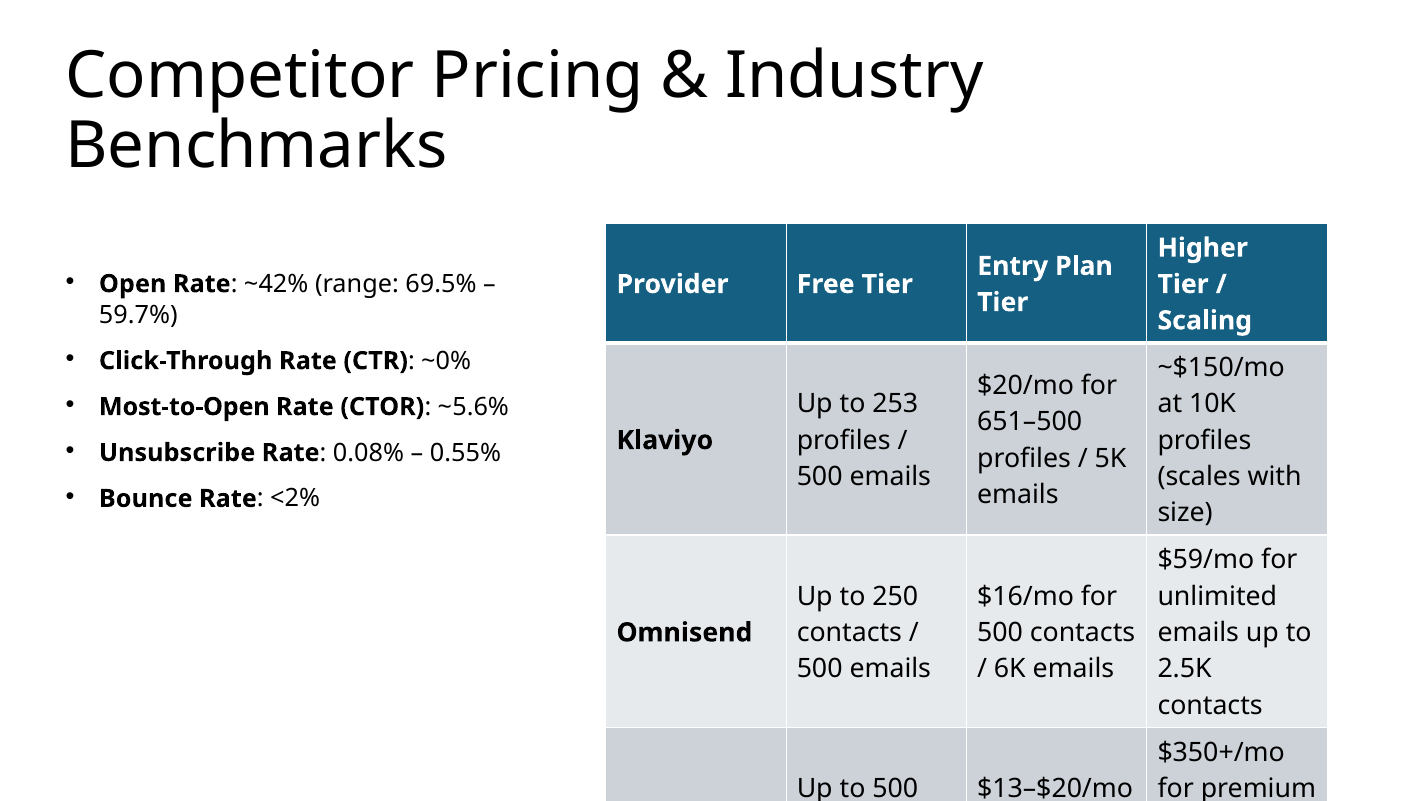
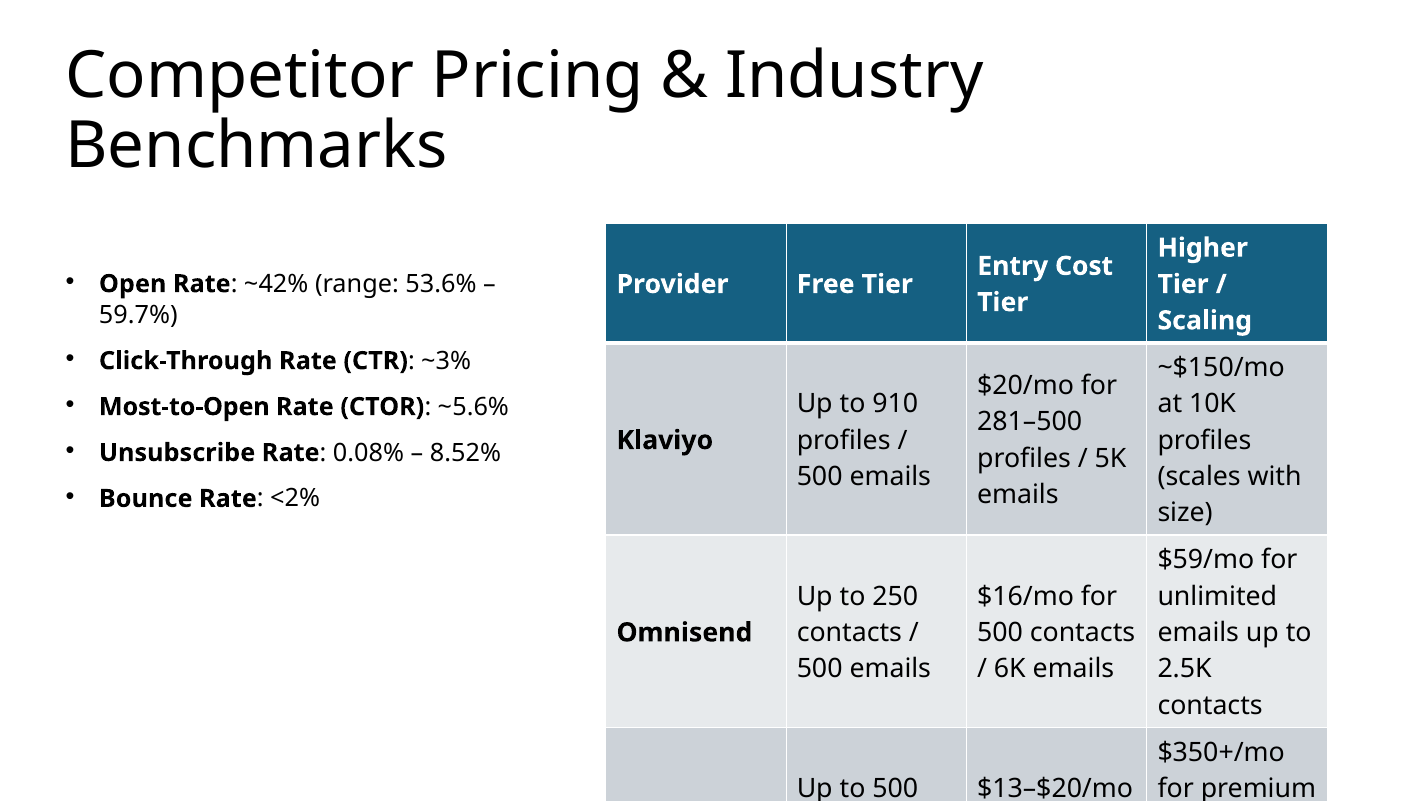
Plan: Plan -> Cost (1084, 266)
69.5%: 69.5% -> 53.6% (441, 284)
~0%: ~0% -> ~3% (446, 361)
253: 253 -> 910 (895, 404)
651–500: 651–500 -> 281–500 (1030, 422)
0.55%: 0.55% -> 8.52% (465, 453)
